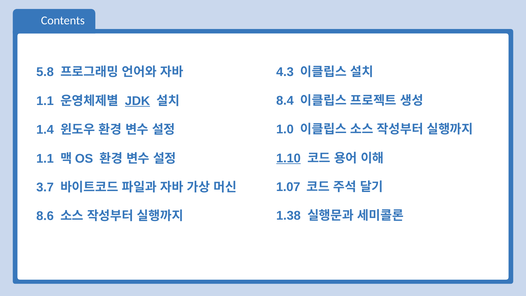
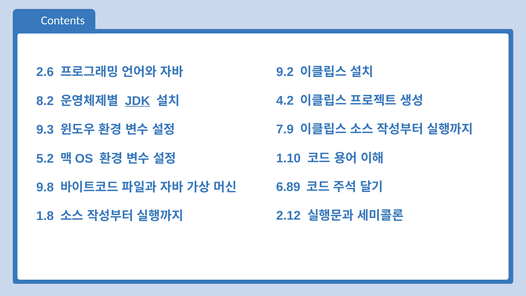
4.3: 4.3 -> 9.2 (285, 72)
5.8: 5.8 -> 2.6 (45, 72)
8.4: 8.4 -> 4.2 (285, 101)
1.1: 1.1 -> 8.2 (45, 101)
1.0: 1.0 -> 7.9 (285, 129)
1.4: 1.4 -> 9.3 (45, 130)
1.10 underline: present -> none (288, 158)
1.1: 1.1 -> 5.2 (45, 158)
1.07: 1.07 -> 6.89 (288, 187)
3.7: 3.7 -> 9.8 (45, 187)
1.38: 1.38 -> 2.12 (288, 216)
8.6: 8.6 -> 1.8 (45, 216)
